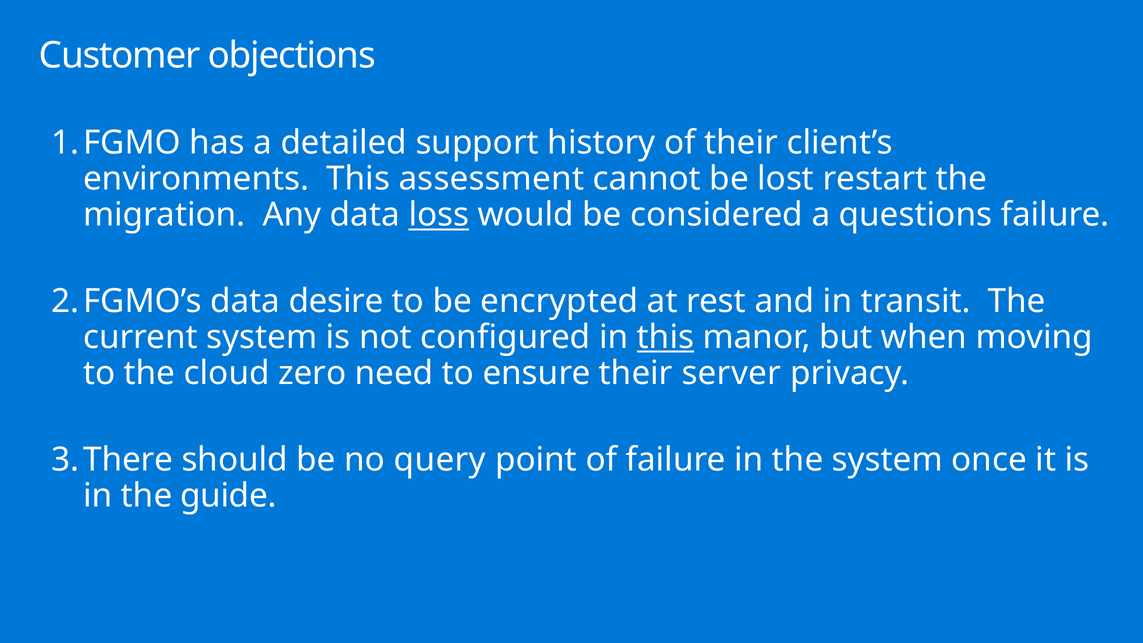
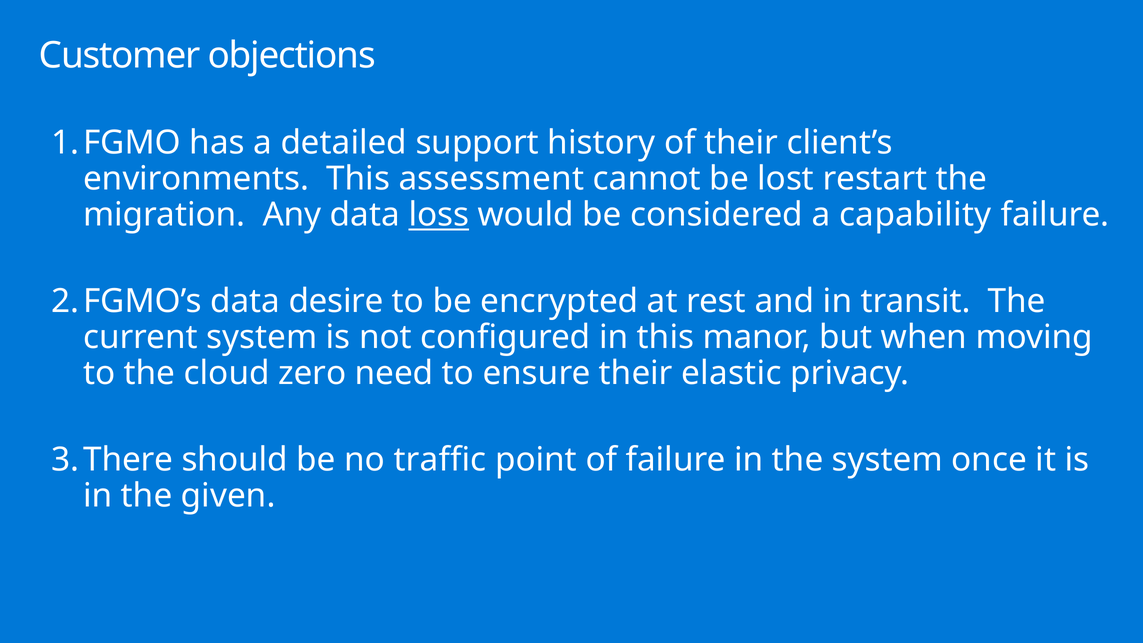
questions: questions -> capability (915, 215)
this underline: present -> none (666, 337)
server: server -> elastic (731, 373)
query: query -> traffic (440, 460)
guide: guide -> given (228, 496)
